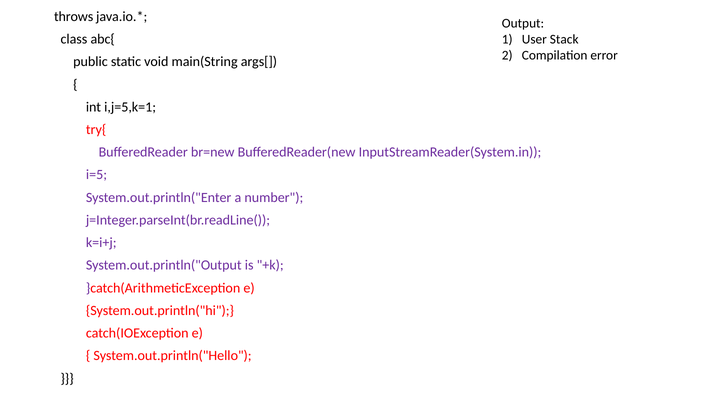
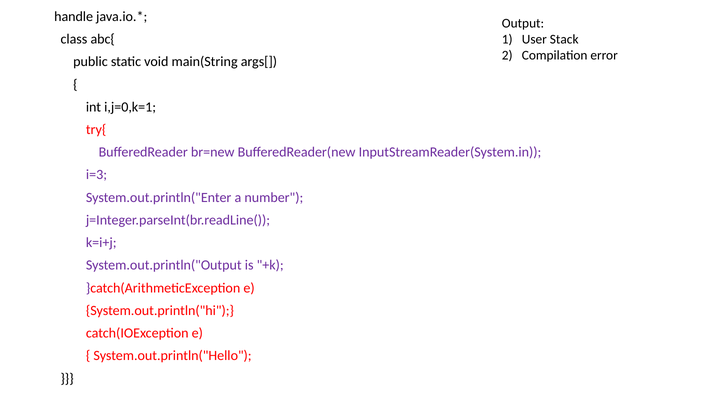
throws: throws -> handle (74, 17)
i,j=5,k=1: i,j=5,k=1 -> i,j=0,k=1 (130, 107)
i=5: i=5 -> i=3 (96, 175)
